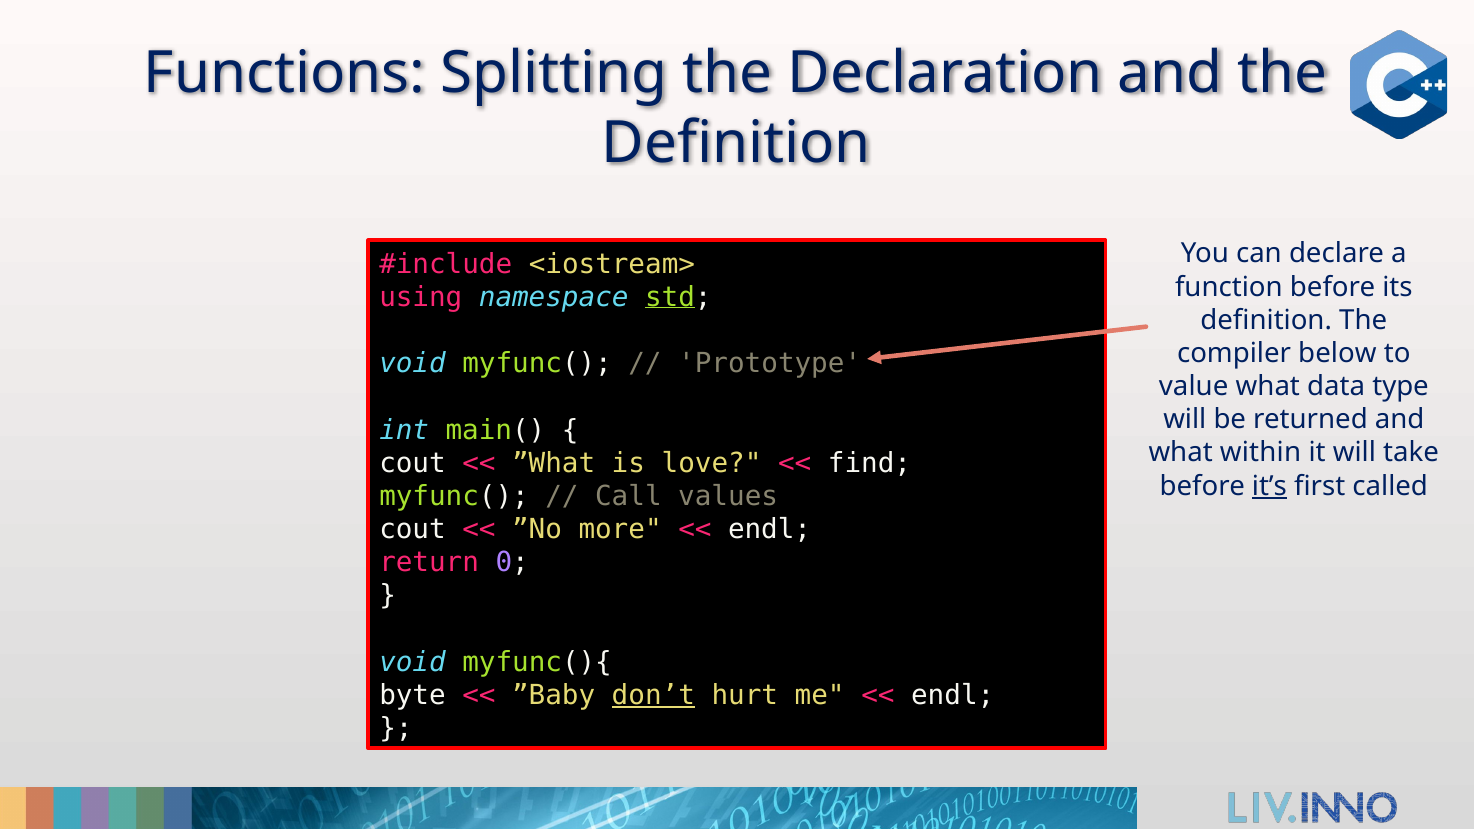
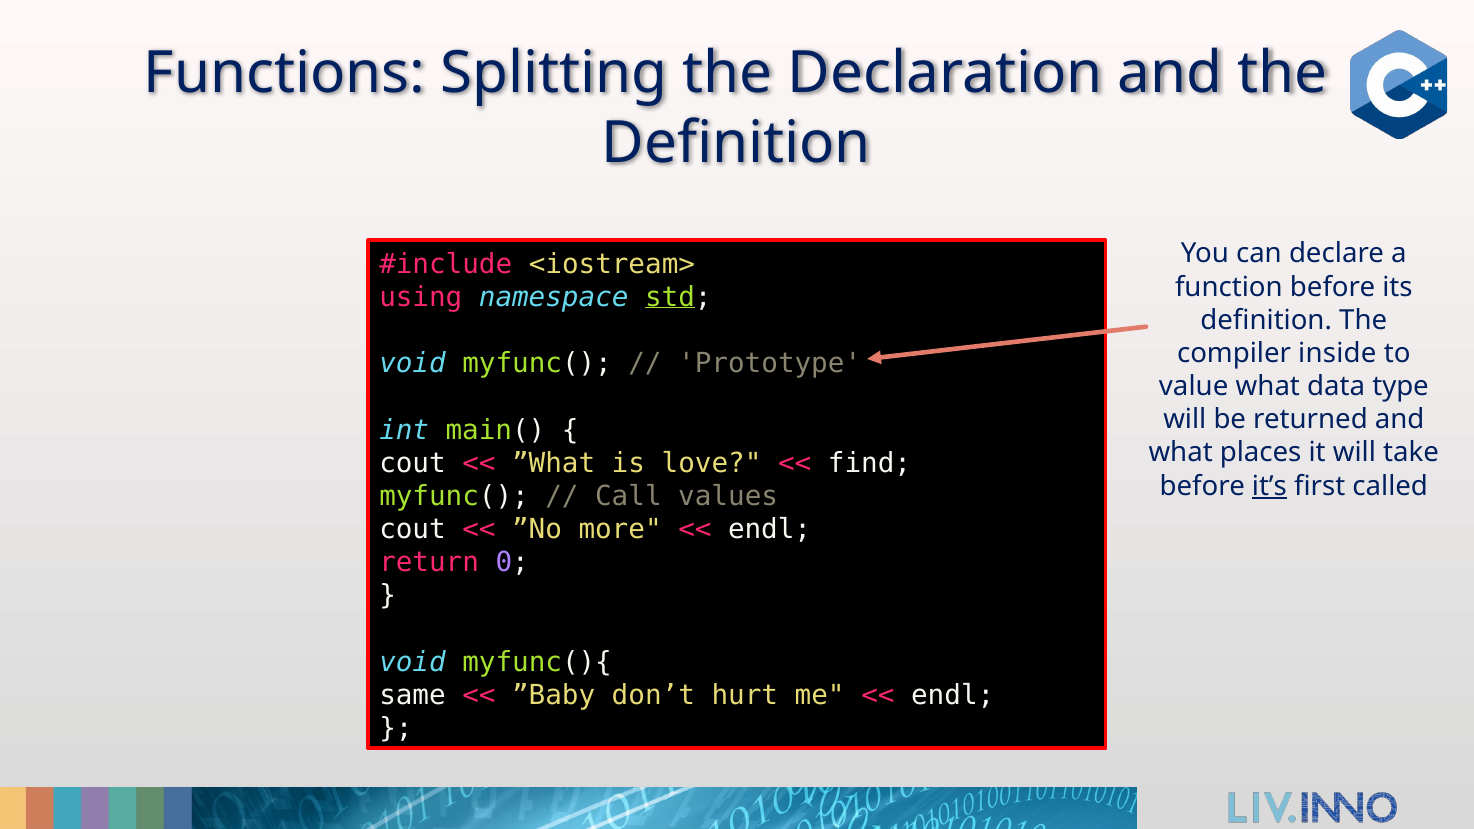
below: below -> inside (1337, 353)
within: within -> places (1261, 453)
byte: byte -> same (412, 695)
don’t underline: present -> none (653, 695)
